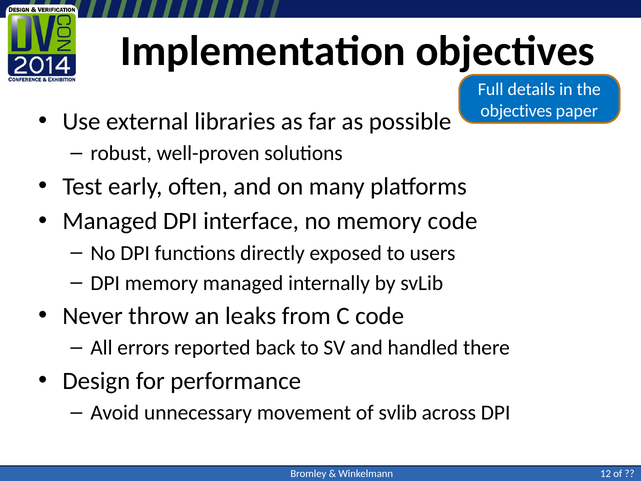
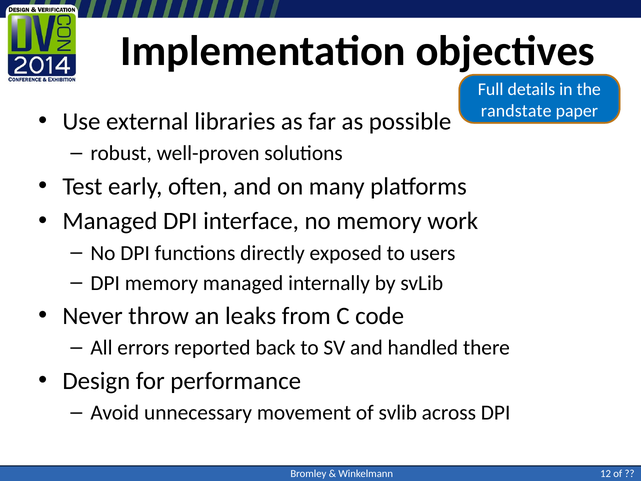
objectives: objectives -> randstate (516, 111)
memory code: code -> work (453, 221)
